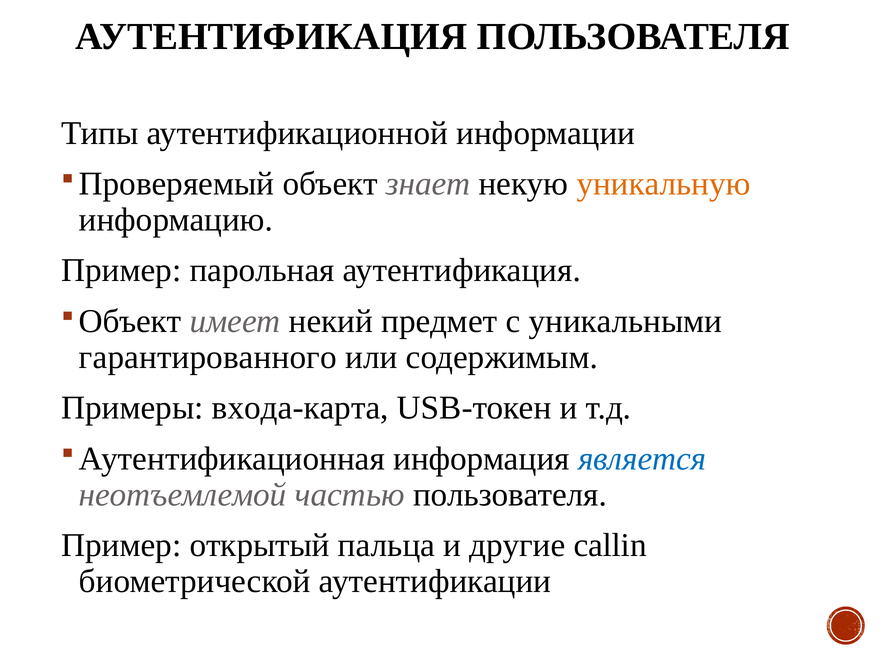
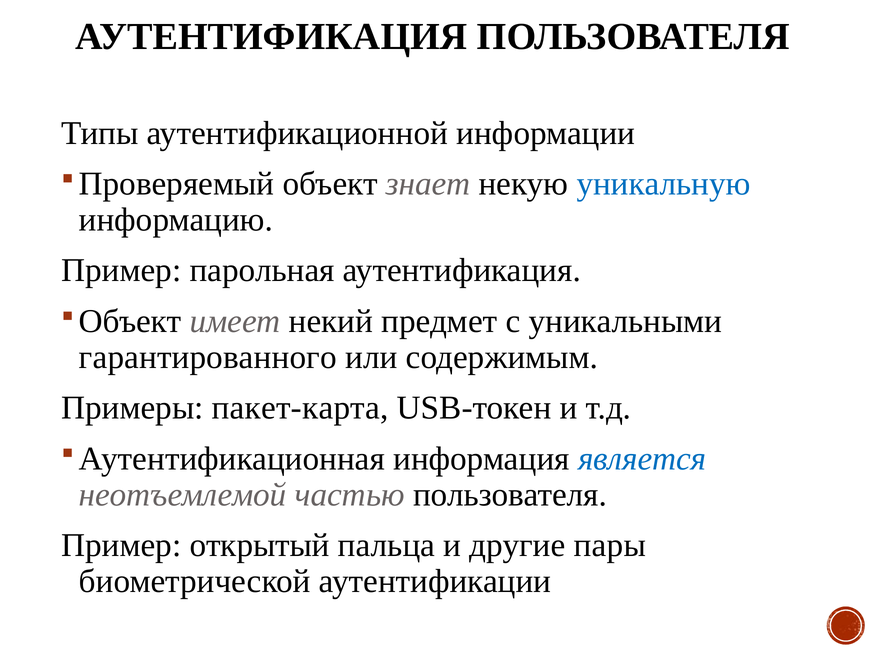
уникальную colour: orange -> blue (664, 184)
входа-карта: входа-карта -> пакет-карта (300, 408)
callin: callin -> пары (610, 545)
